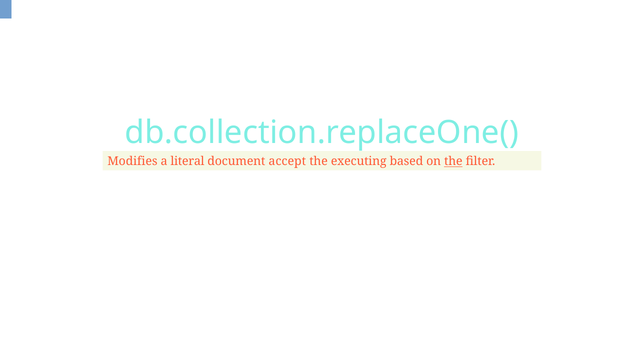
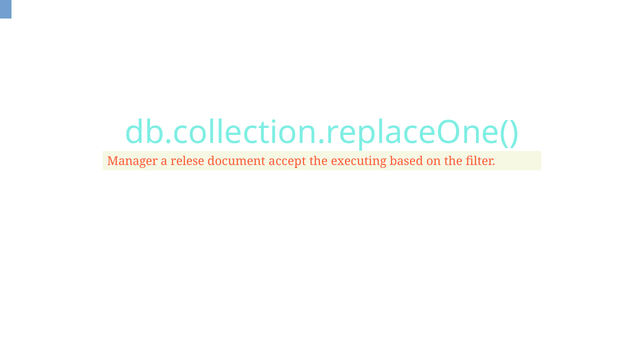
Modifies: Modifies -> Manager (133, 162)
literal: literal -> relese (187, 162)
the underline: present -> none (453, 162)
